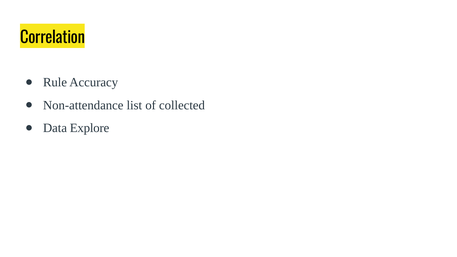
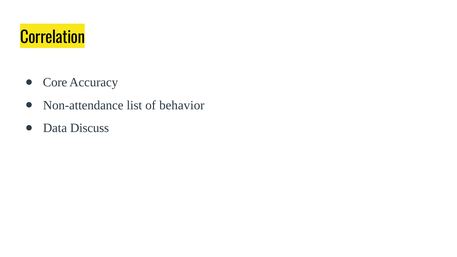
Rule: Rule -> Core (55, 82)
collected: collected -> behavior (182, 105)
Explore: Explore -> Discuss (90, 128)
